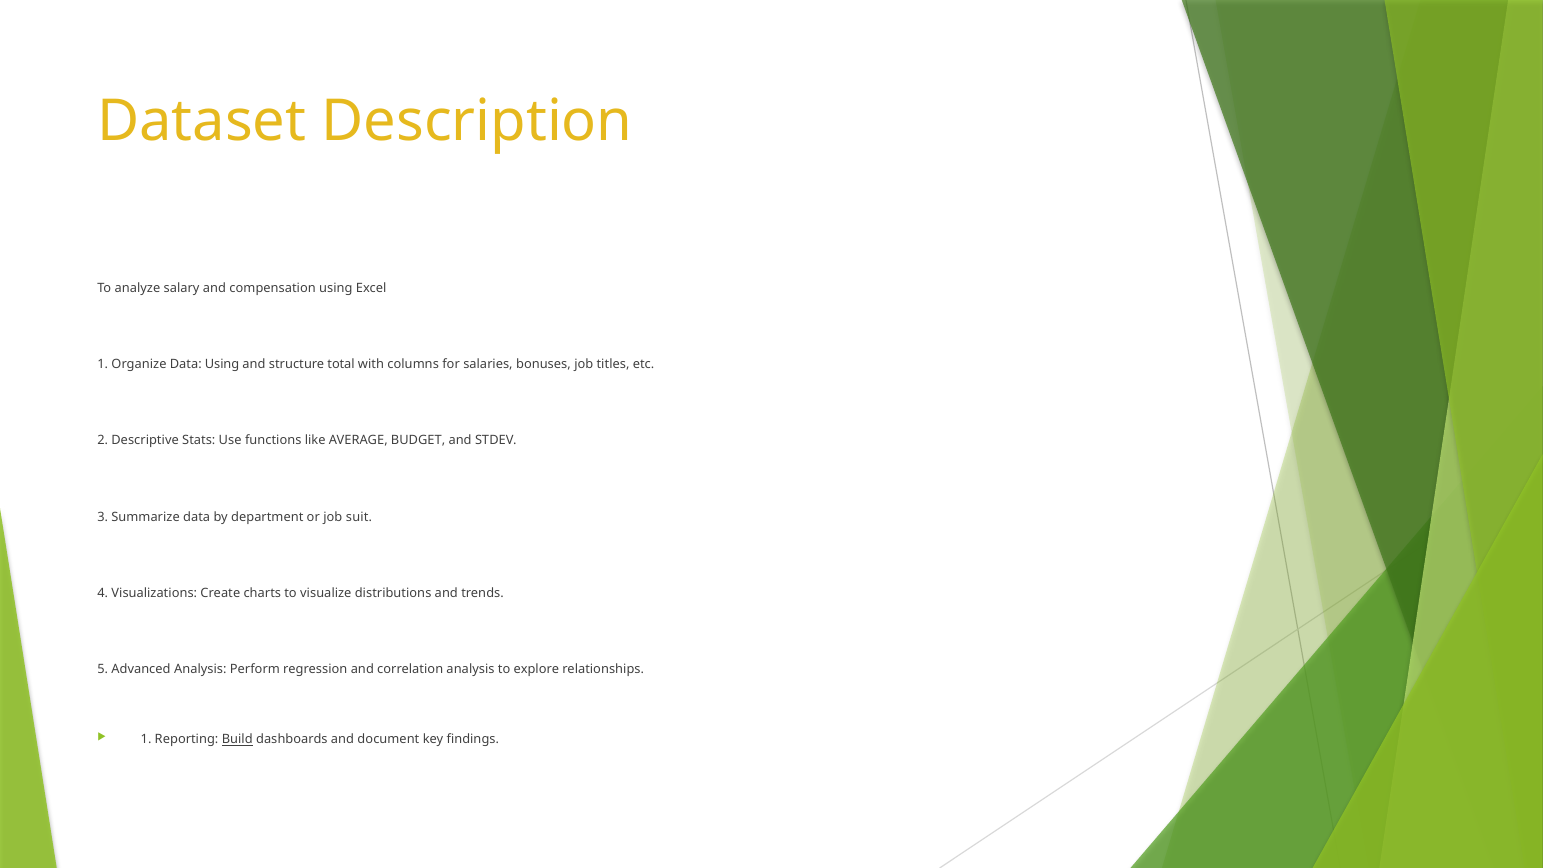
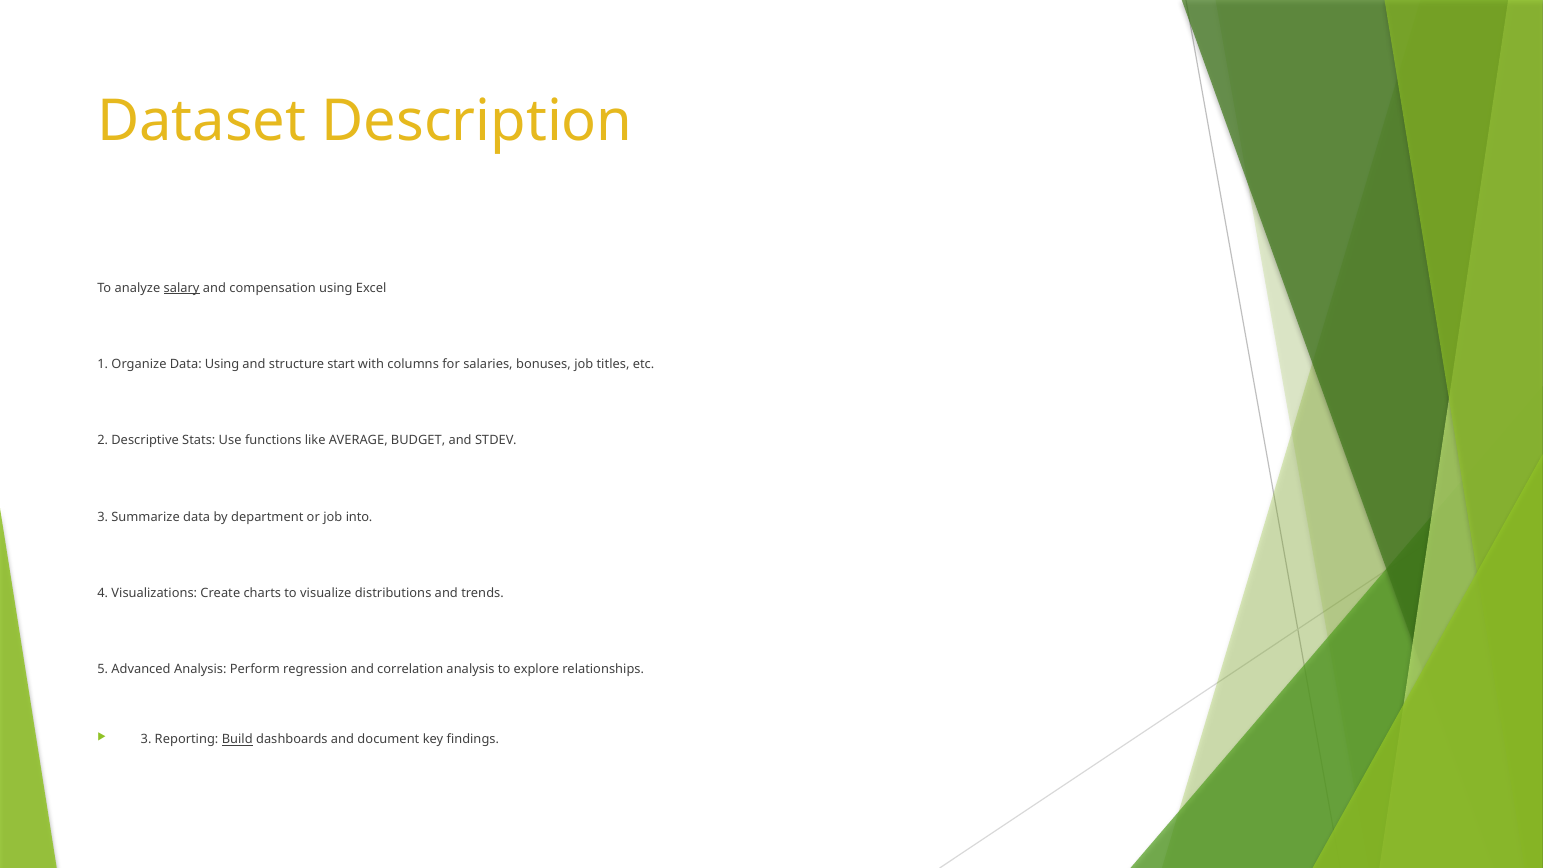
salary underline: none -> present (182, 288)
total: total -> start (341, 364)
suit: suit -> into (359, 517)
1: 1 -> 3 (146, 739)
